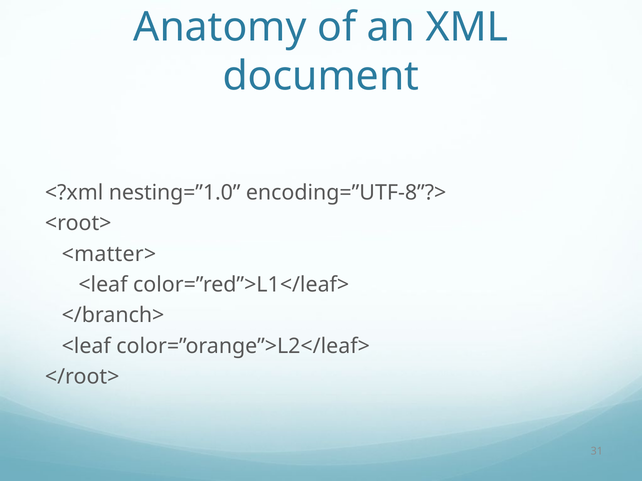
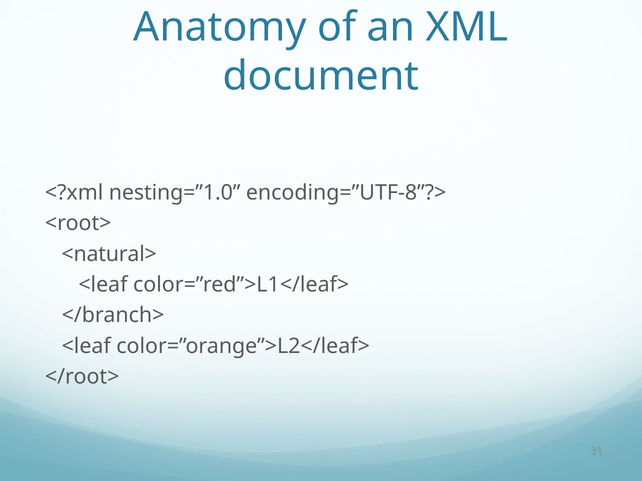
<matter>: <matter> -> <natural> (109, 254)
